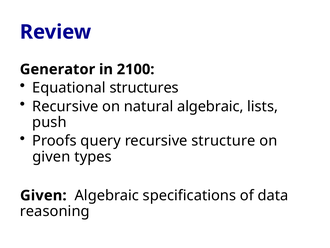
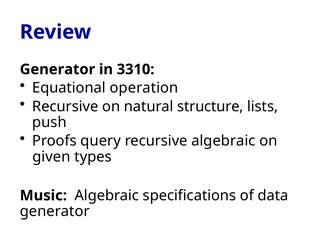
2100: 2100 -> 3310 (136, 69)
structures: structures -> operation (144, 88)
natural algebraic: algebraic -> structure (210, 106)
recursive structure: structure -> algebraic (223, 141)
Given: Given -> Music (43, 195)
reasoning: reasoning -> generator (55, 211)
